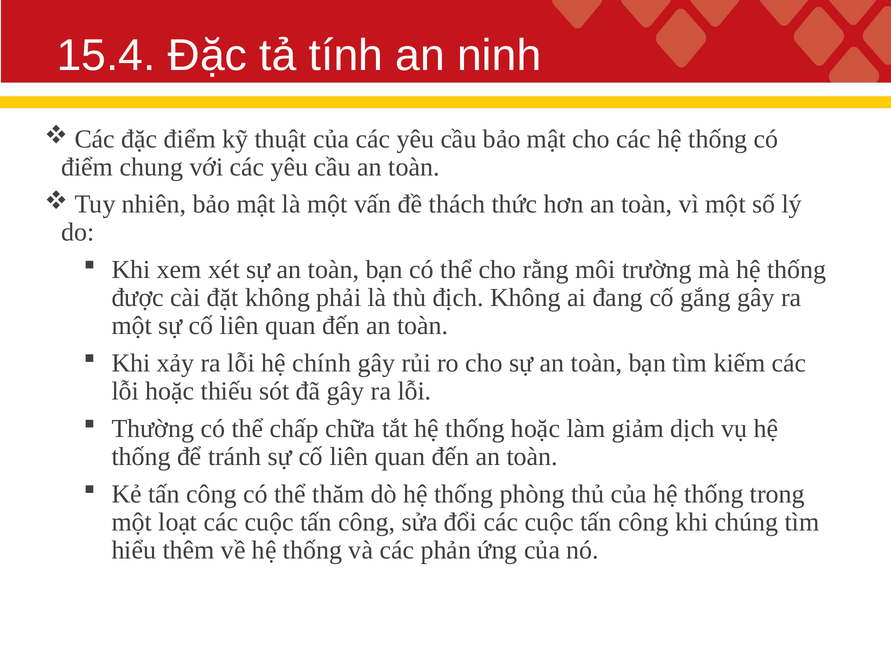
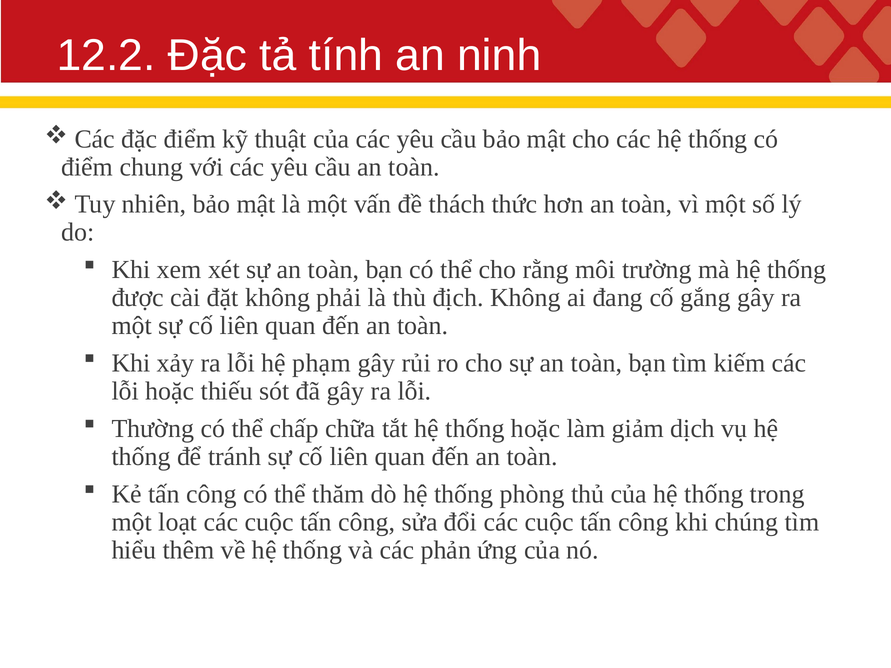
15.4: 15.4 -> 12.2 (106, 56)
chính: chính -> phạm (322, 363)
